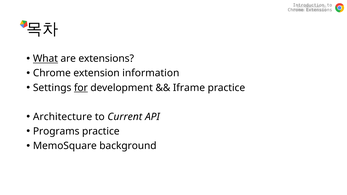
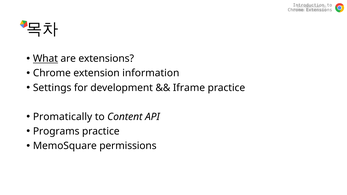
for underline: present -> none (81, 88)
Architecture: Architecture -> Promatically (63, 117)
Current: Current -> Content (125, 117)
background: background -> permissions (128, 146)
